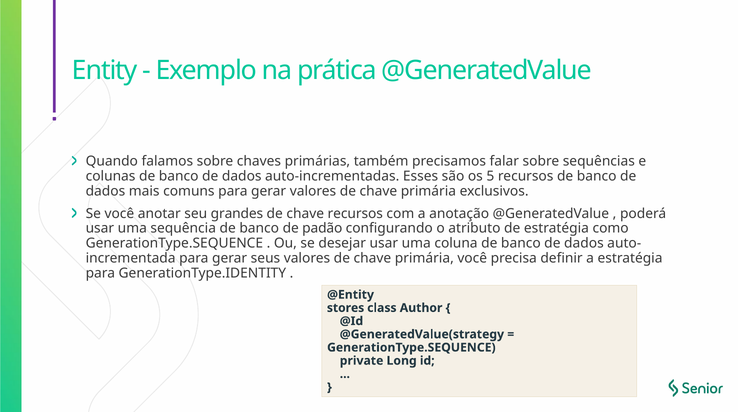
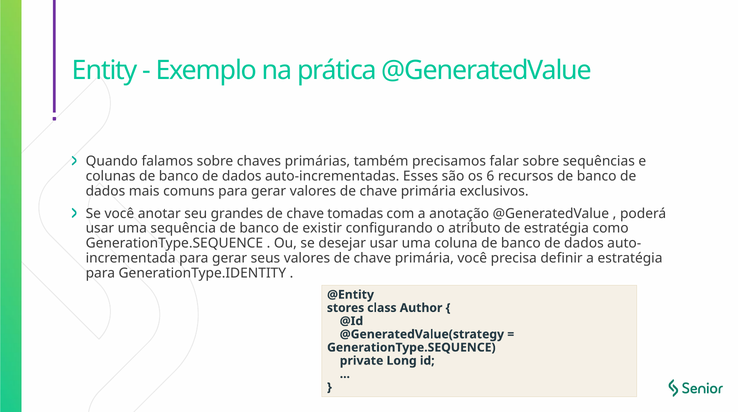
5: 5 -> 6 (490, 176)
chave recursos: recursos -> tomadas (355, 214)
padão: padão -> existir (322, 229)
